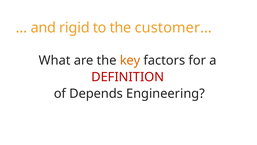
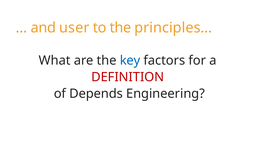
rigid: rigid -> user (74, 28)
customer…: customer… -> principles… (173, 28)
key colour: orange -> blue (130, 60)
